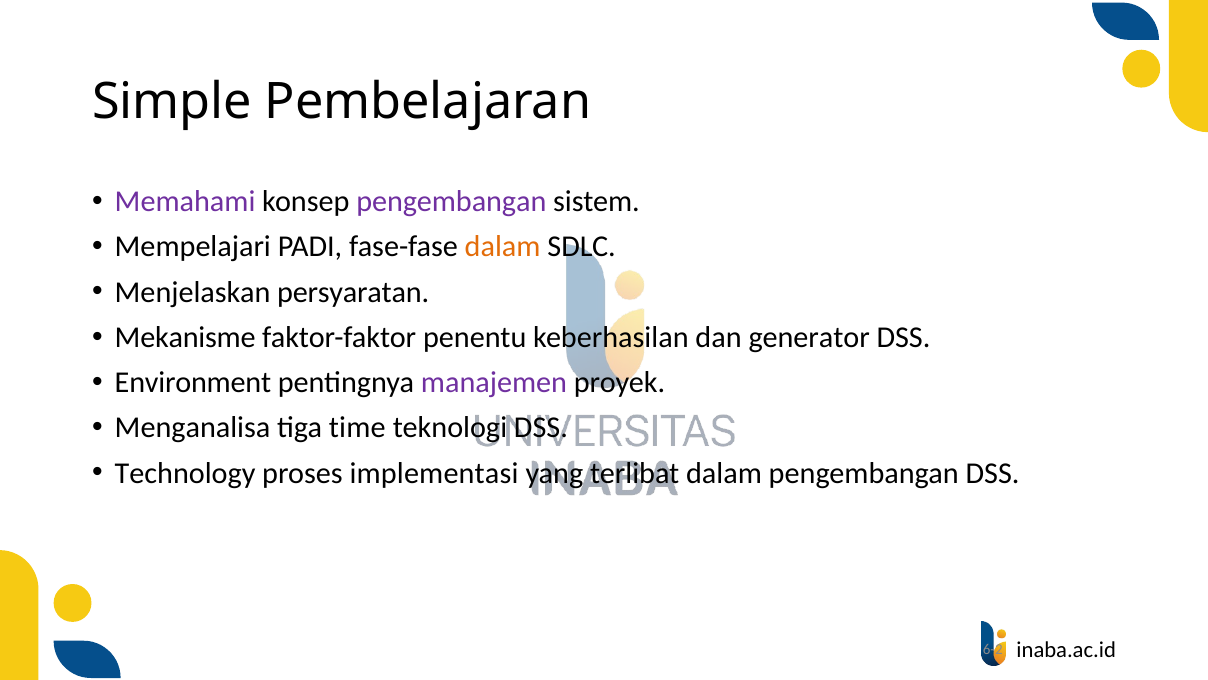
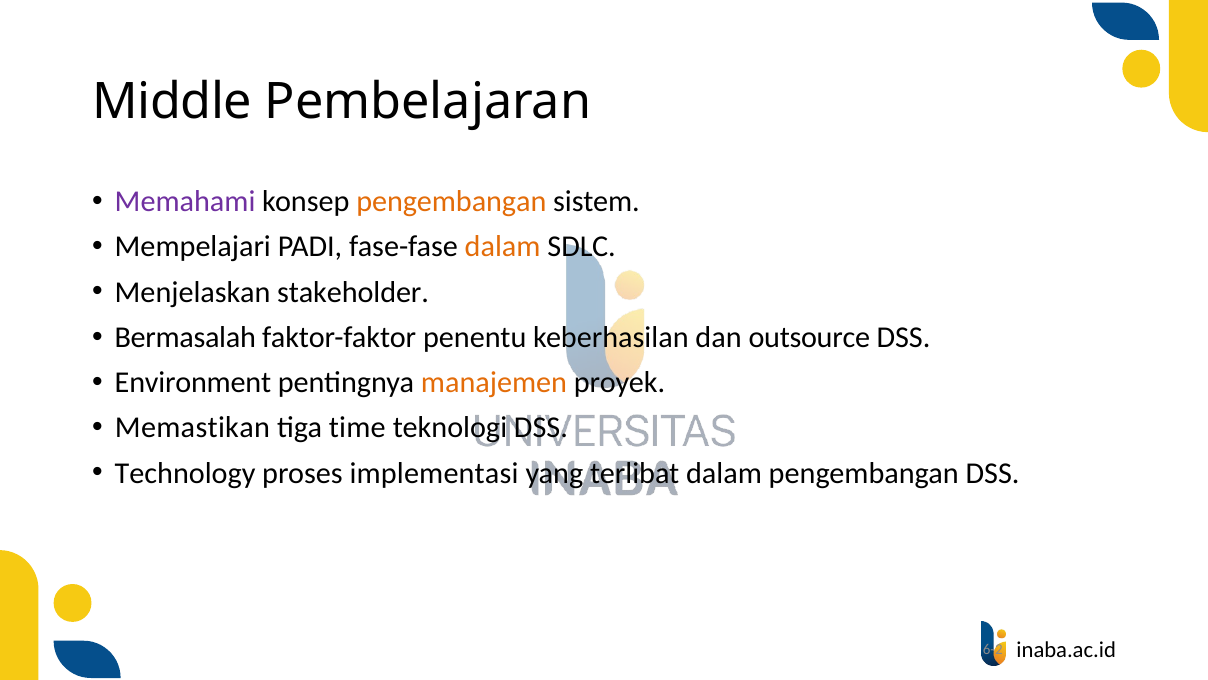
Simple: Simple -> Middle (172, 101)
pengembangan colour: purple -> orange (451, 202)
persyaratan: persyaratan -> stakeholder (353, 292)
Mekanisme: Mekanisme -> Bermasalah (185, 337)
generator: generator -> outsource (809, 337)
manajemen colour: purple -> orange (494, 382)
Menganalisa: Menganalisa -> Memastikan (192, 428)
